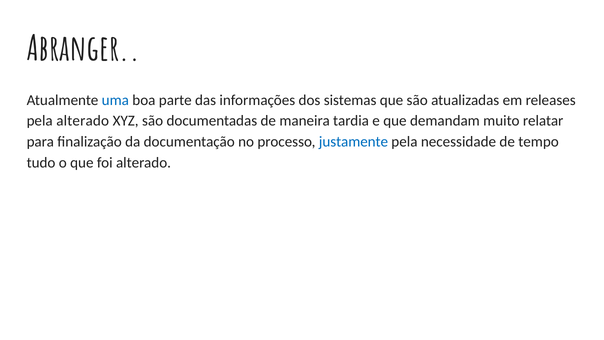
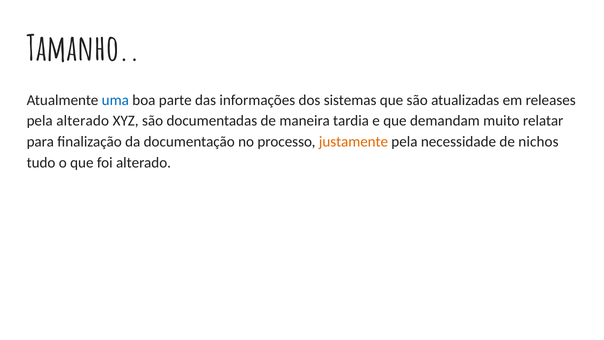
Abranger: Abranger -> Tamanho (83, 49)
justamente colour: blue -> orange (353, 142)
tempo: tempo -> nichos (538, 142)
